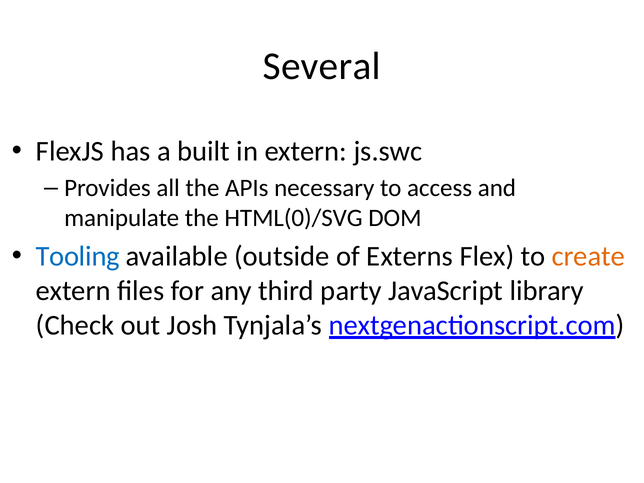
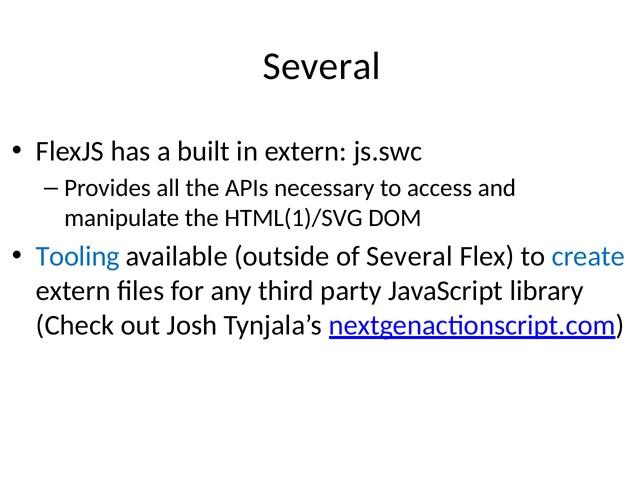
HTML(0)/SVG: HTML(0)/SVG -> HTML(1)/SVG (294, 218)
of Externs: Externs -> Several (410, 256)
create colour: orange -> blue (588, 256)
